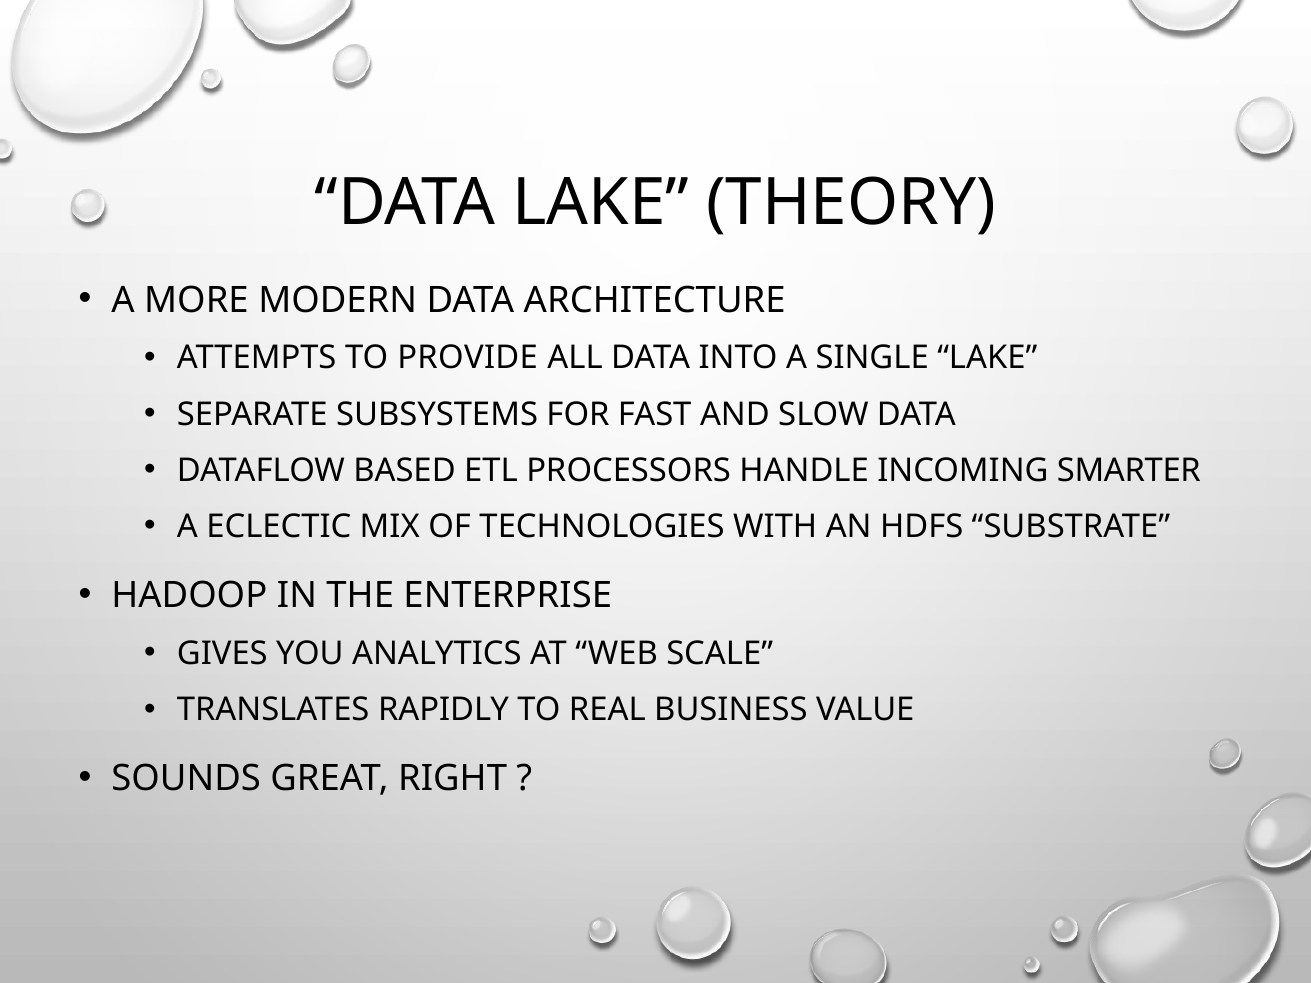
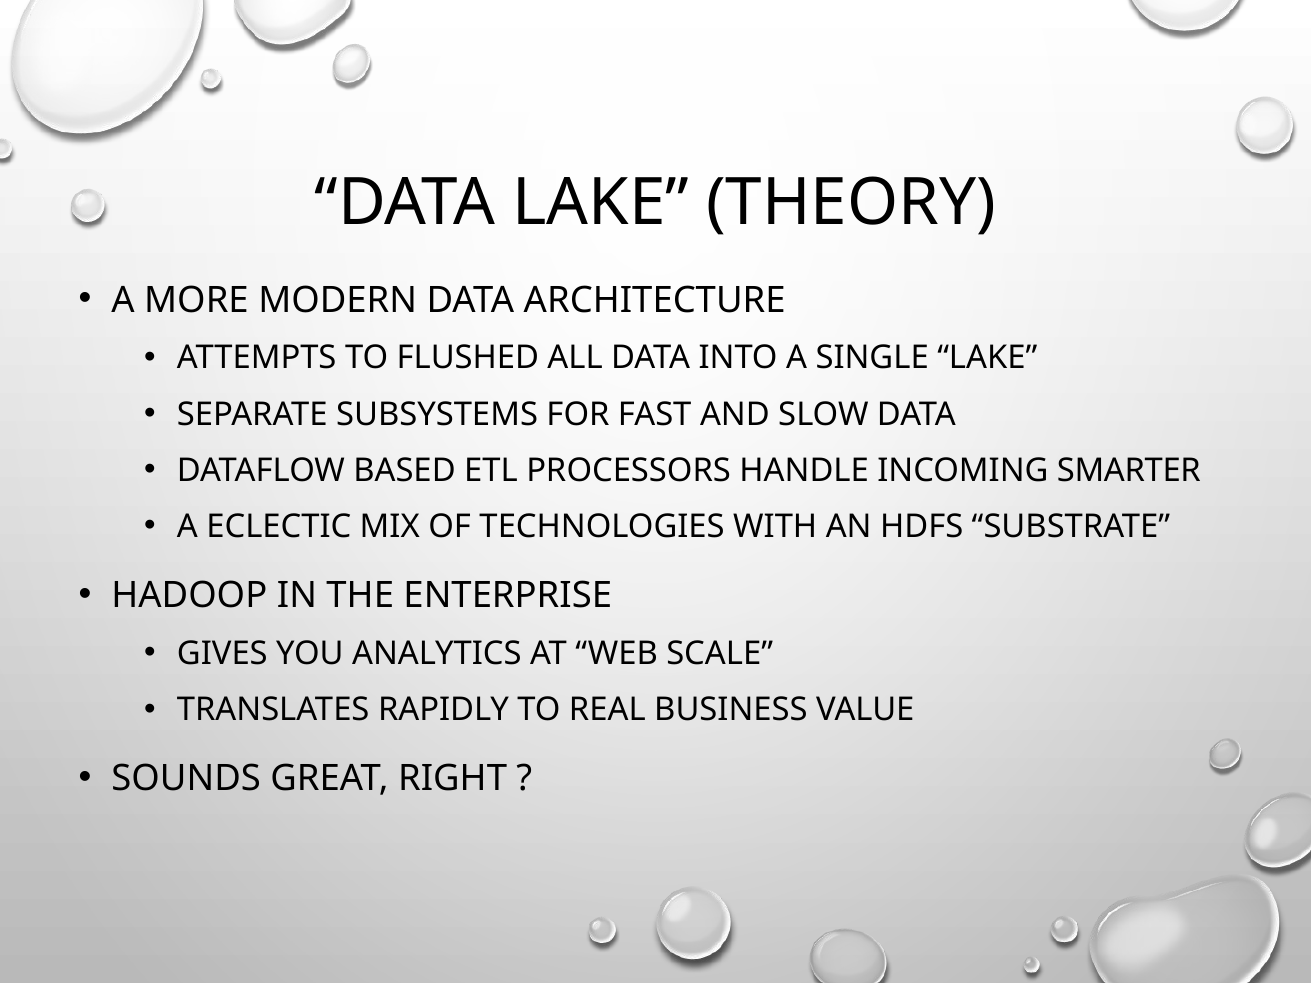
PROVIDE: PROVIDE -> FLUSHED (468, 358)
